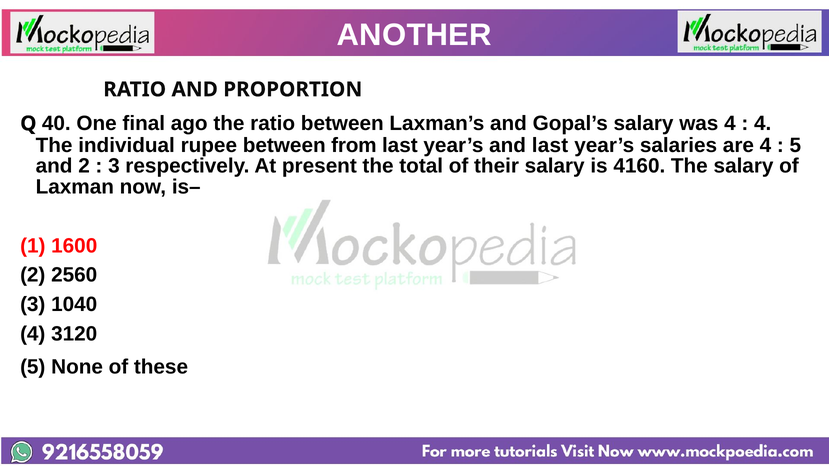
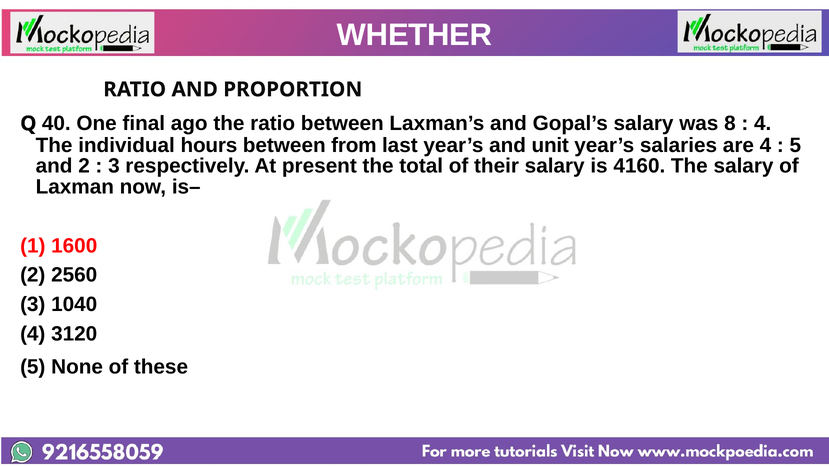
ANOTHER: ANOTHER -> WHETHER (415, 35)
was 4: 4 -> 8 (730, 124)
rupee: rupee -> hours (209, 145)
and last: last -> unit (550, 145)
